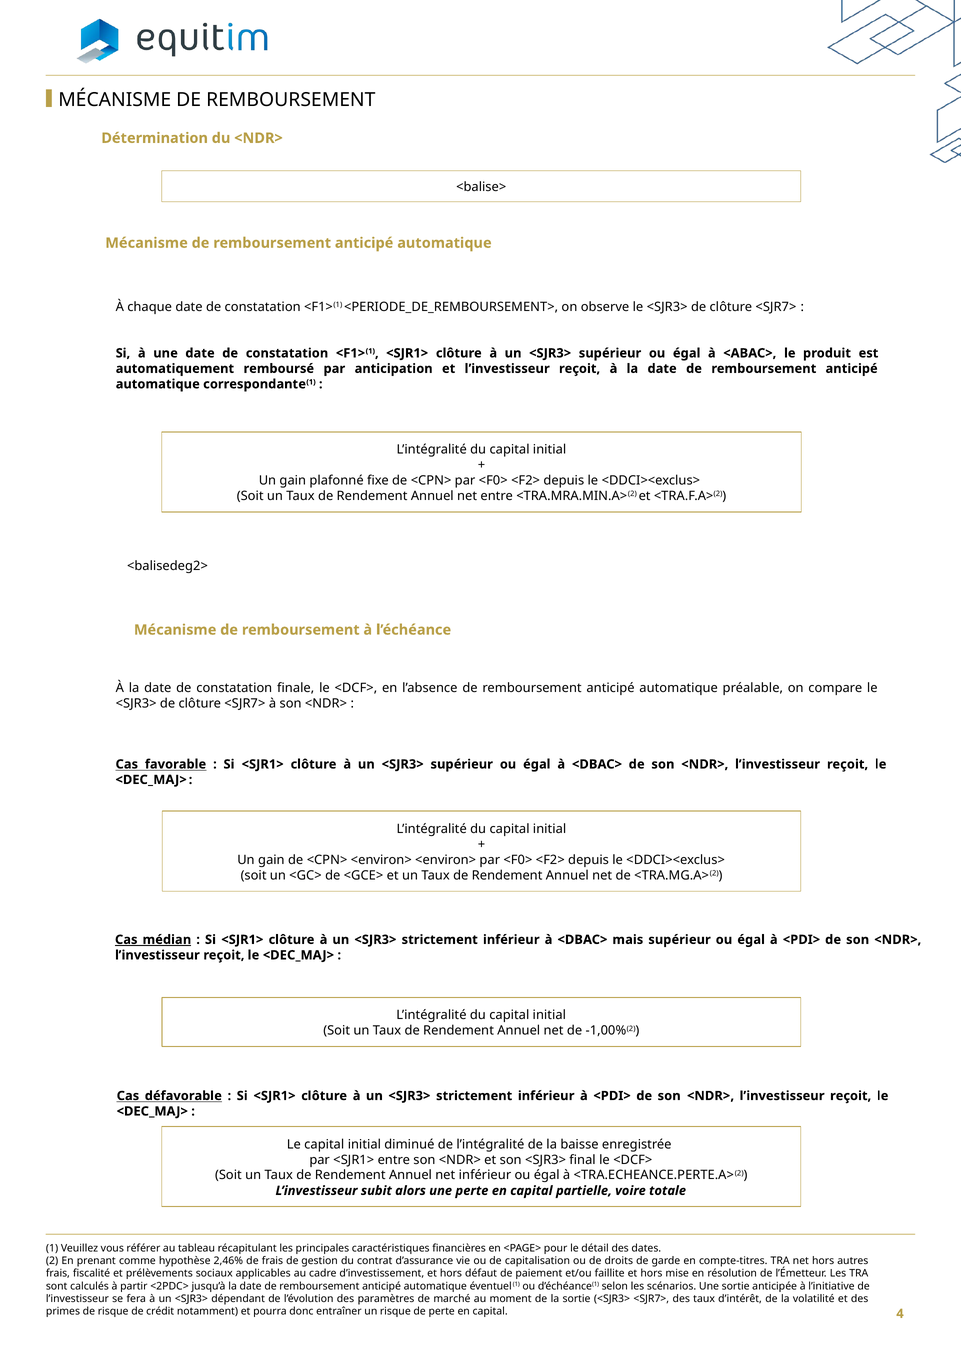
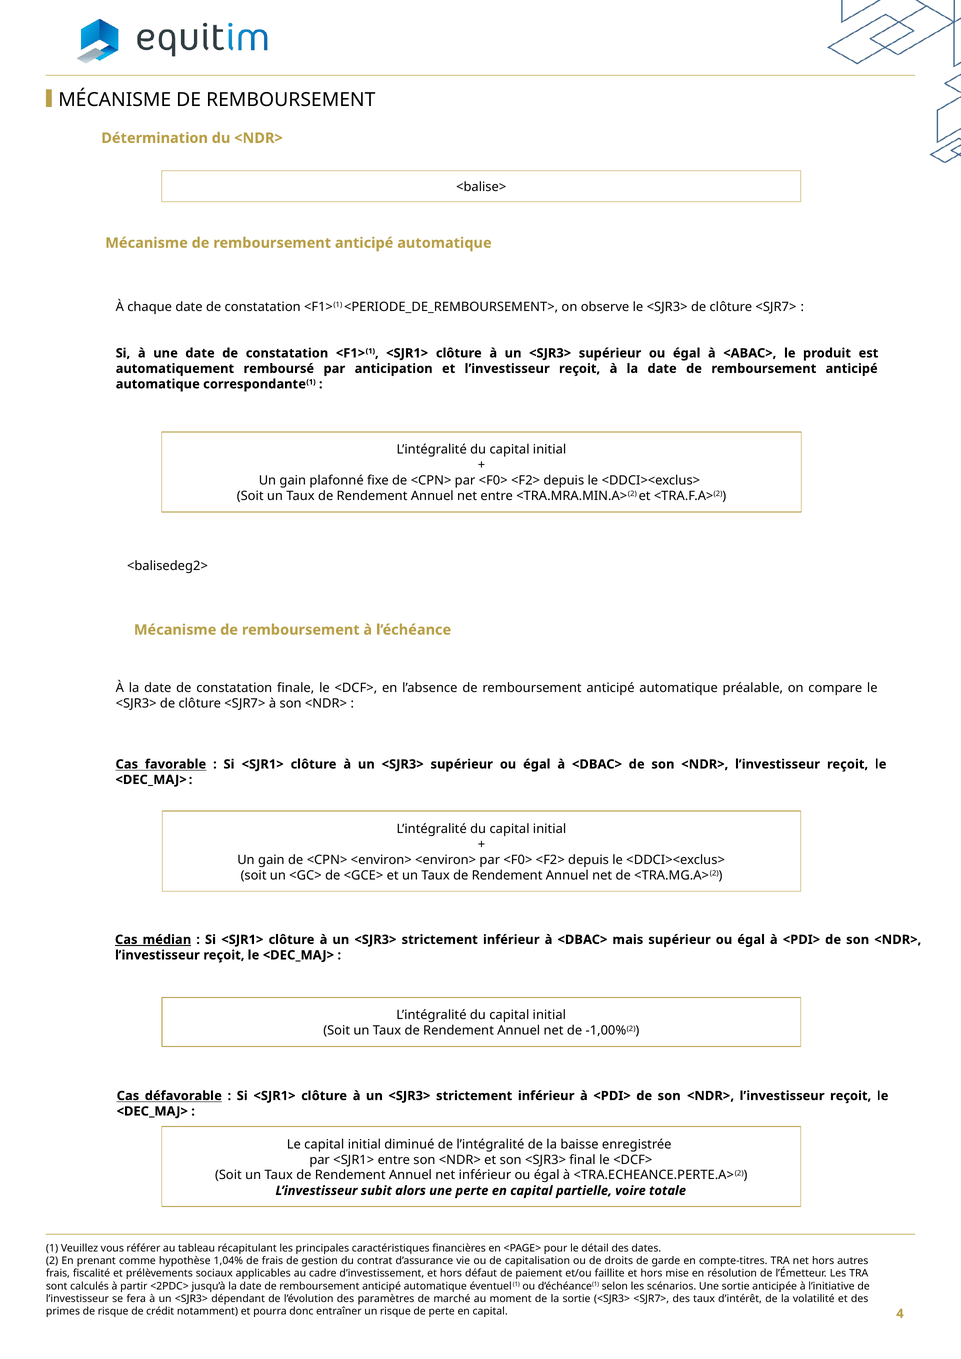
2,46%: 2,46% -> 1,04% (228, 1261)
